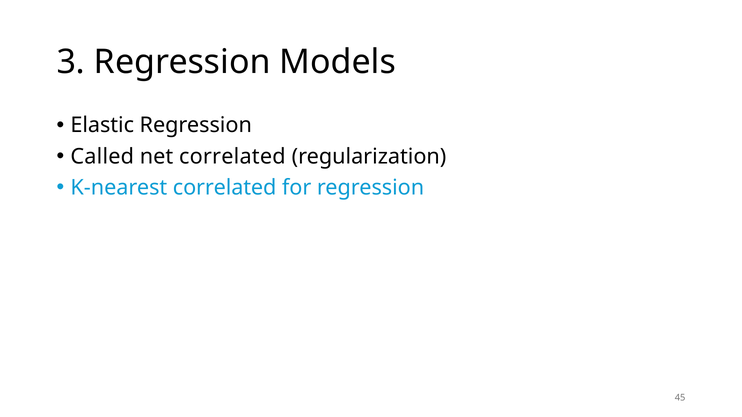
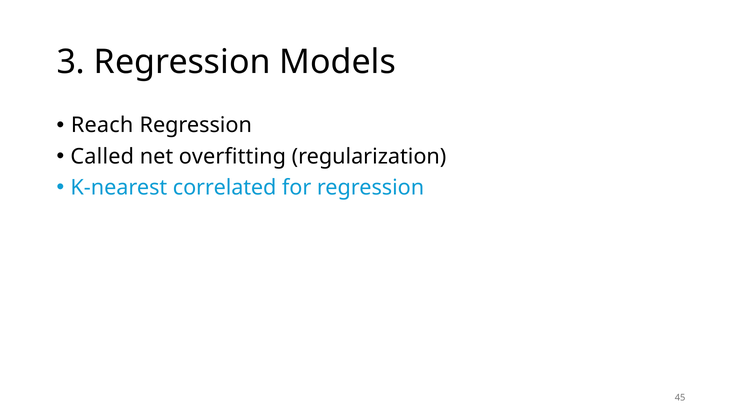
Elastic: Elastic -> Reach (102, 125)
net correlated: correlated -> overfitting (232, 157)
